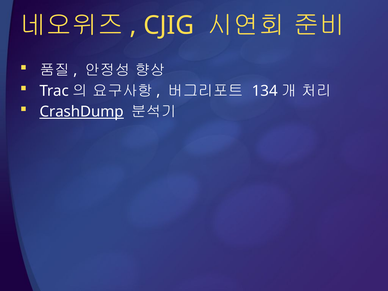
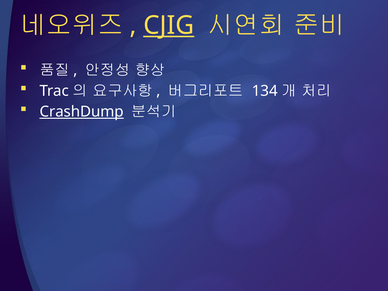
CJIG underline: none -> present (169, 25)
